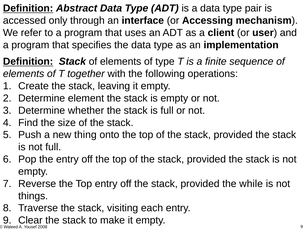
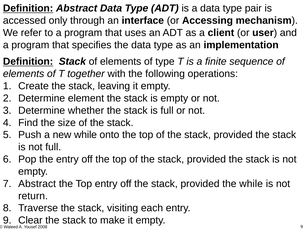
new thing: thing -> while (85, 135)
Reverse: Reverse -> Abstract (37, 184)
things: things -> return (33, 196)
